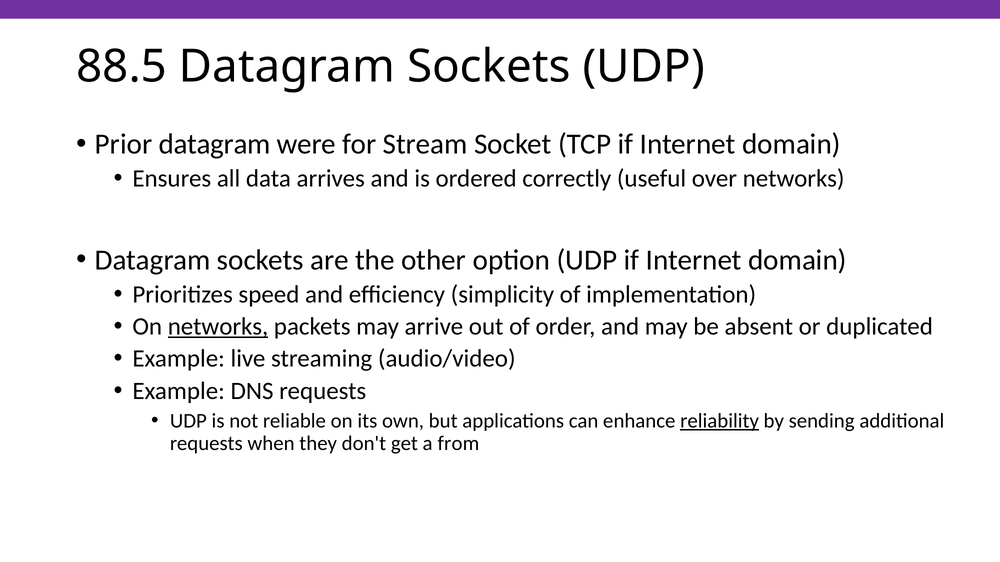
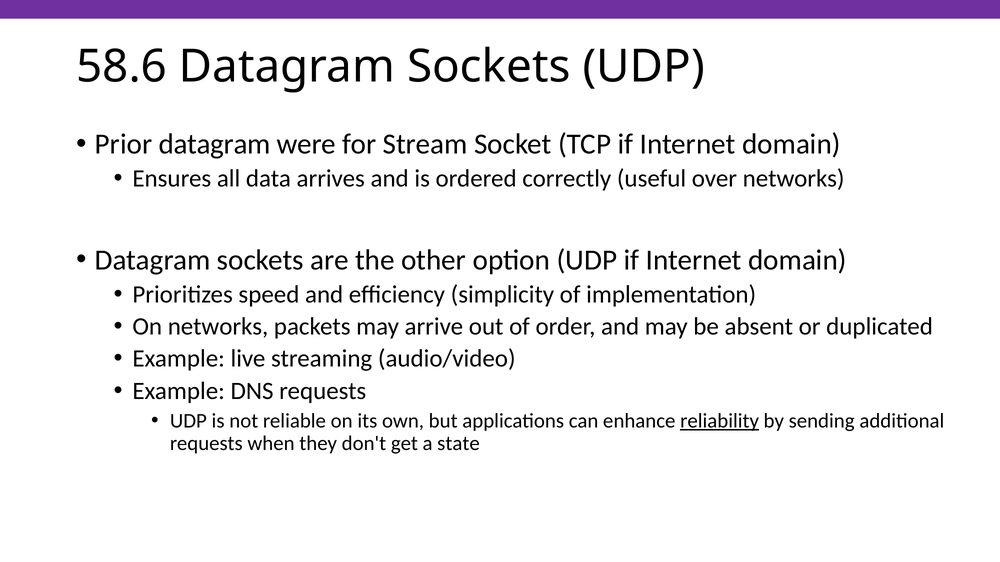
88.5: 88.5 -> 58.6 (122, 67)
networks underline: present -> none (218, 327)
from: from -> state (459, 444)
